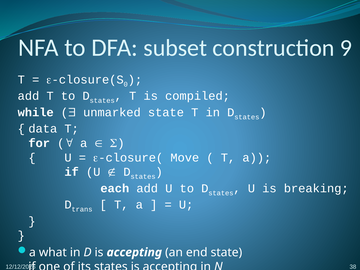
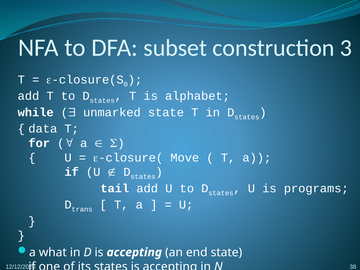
9: 9 -> 3 (346, 48)
compiled: compiled -> alphabet (198, 96)
each: each -> tail (115, 188)
breaking: breaking -> programs (316, 188)
